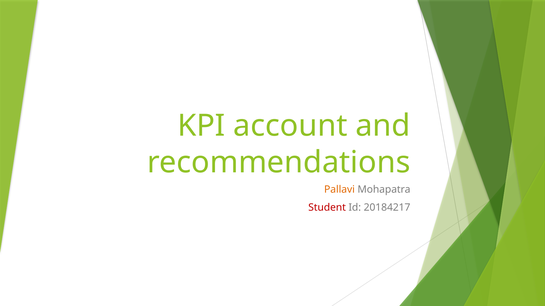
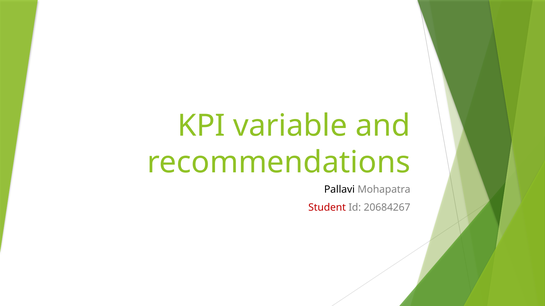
account: account -> variable (290, 126)
Pallavi colour: orange -> black (339, 190)
20184217: 20184217 -> 20684267 (387, 208)
